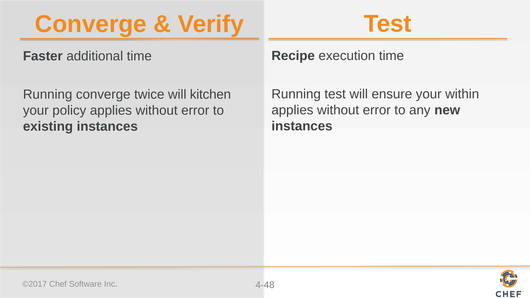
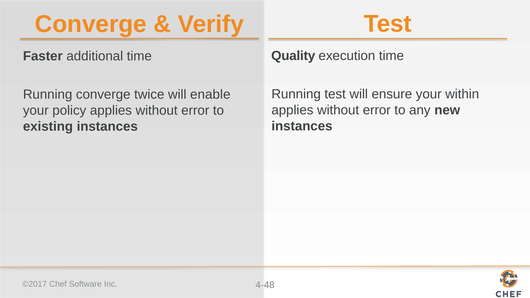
Recipe: Recipe -> Quality (293, 56)
kitchen: kitchen -> enable (210, 95)
